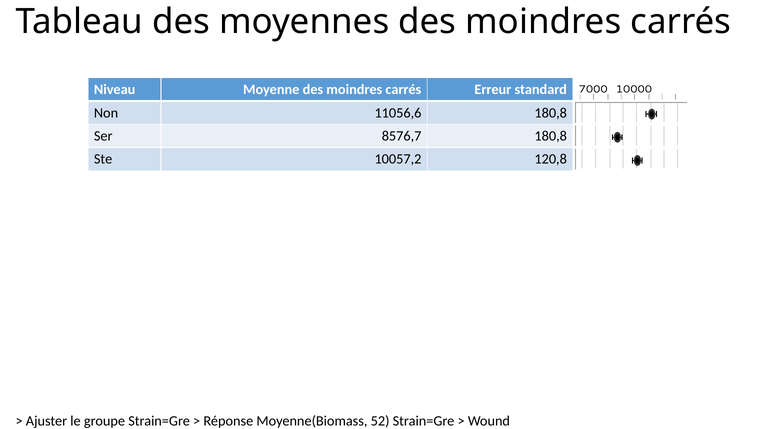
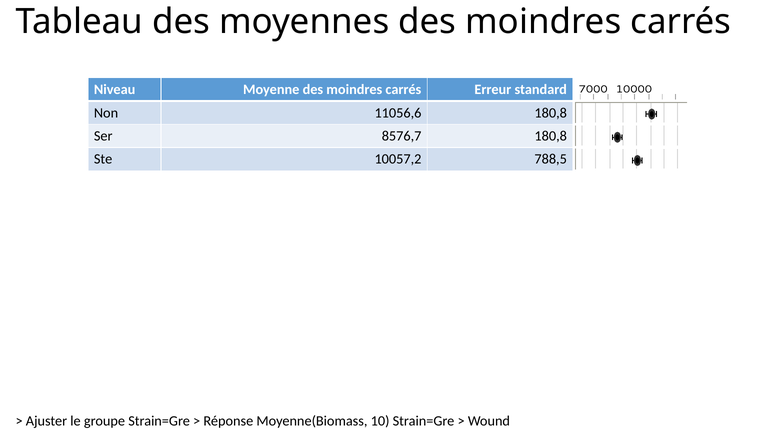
120,8: 120,8 -> 788,5 (551, 159)
52: 52 -> 10 (380, 421)
